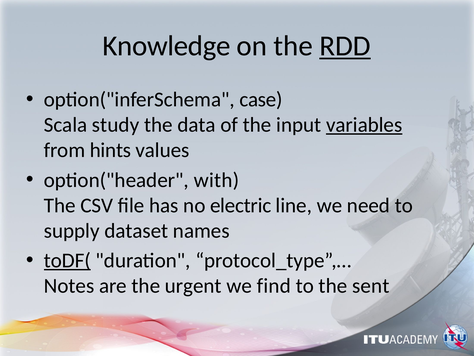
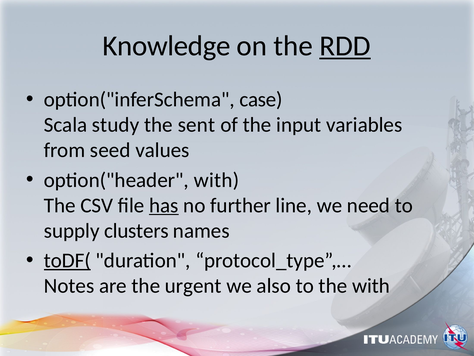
data: data -> sent (197, 125)
variables underline: present -> none (364, 125)
hints: hints -> seed (110, 150)
has underline: none -> present (164, 205)
electric: electric -> further (241, 205)
dataset: dataset -> clusters (136, 230)
find: find -> also (274, 286)
the sent: sent -> with (371, 286)
